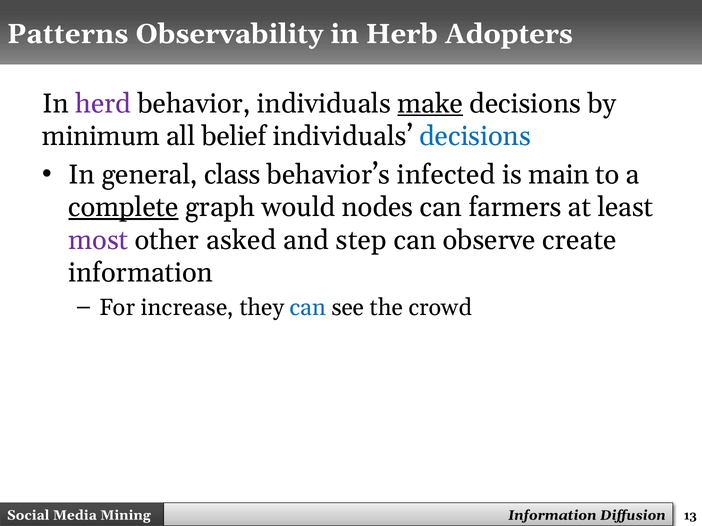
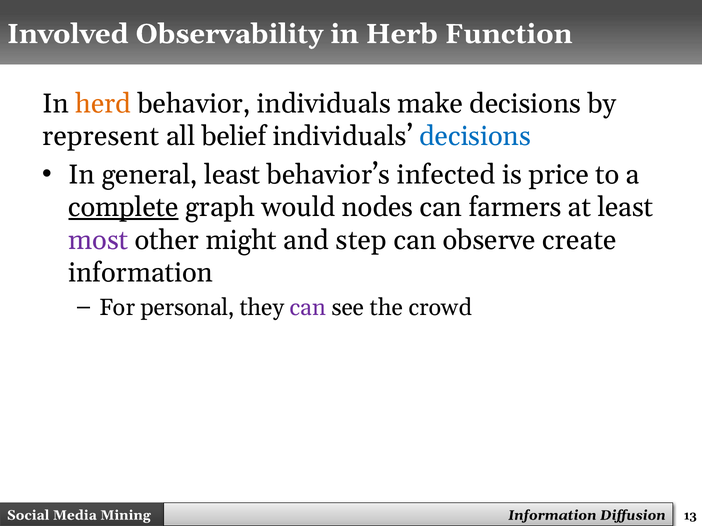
Patterns: Patterns -> Involved (68, 34)
Adopters: Adopters -> Function (509, 34)
herd colour: purple -> orange (103, 104)
make underline: present -> none (430, 104)
minimum: minimum -> represent (101, 136)
general class: class -> least (232, 175)
main: main -> price (559, 175)
asked: asked -> might (241, 240)
increase: increase -> personal (187, 308)
can colour: blue -> purple (308, 308)
